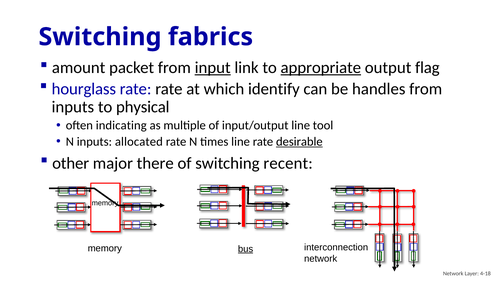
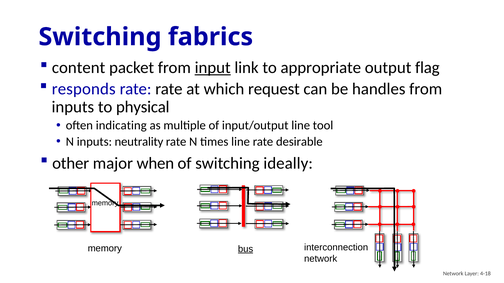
amount: amount -> content (79, 68)
appropriate underline: present -> none (321, 68)
hourglass: hourglass -> responds (84, 89)
identify: identify -> request (274, 89)
allocated: allocated -> neutrality (139, 142)
desirable underline: present -> none (299, 142)
there: there -> when (155, 163)
recent: recent -> ideally (288, 163)
